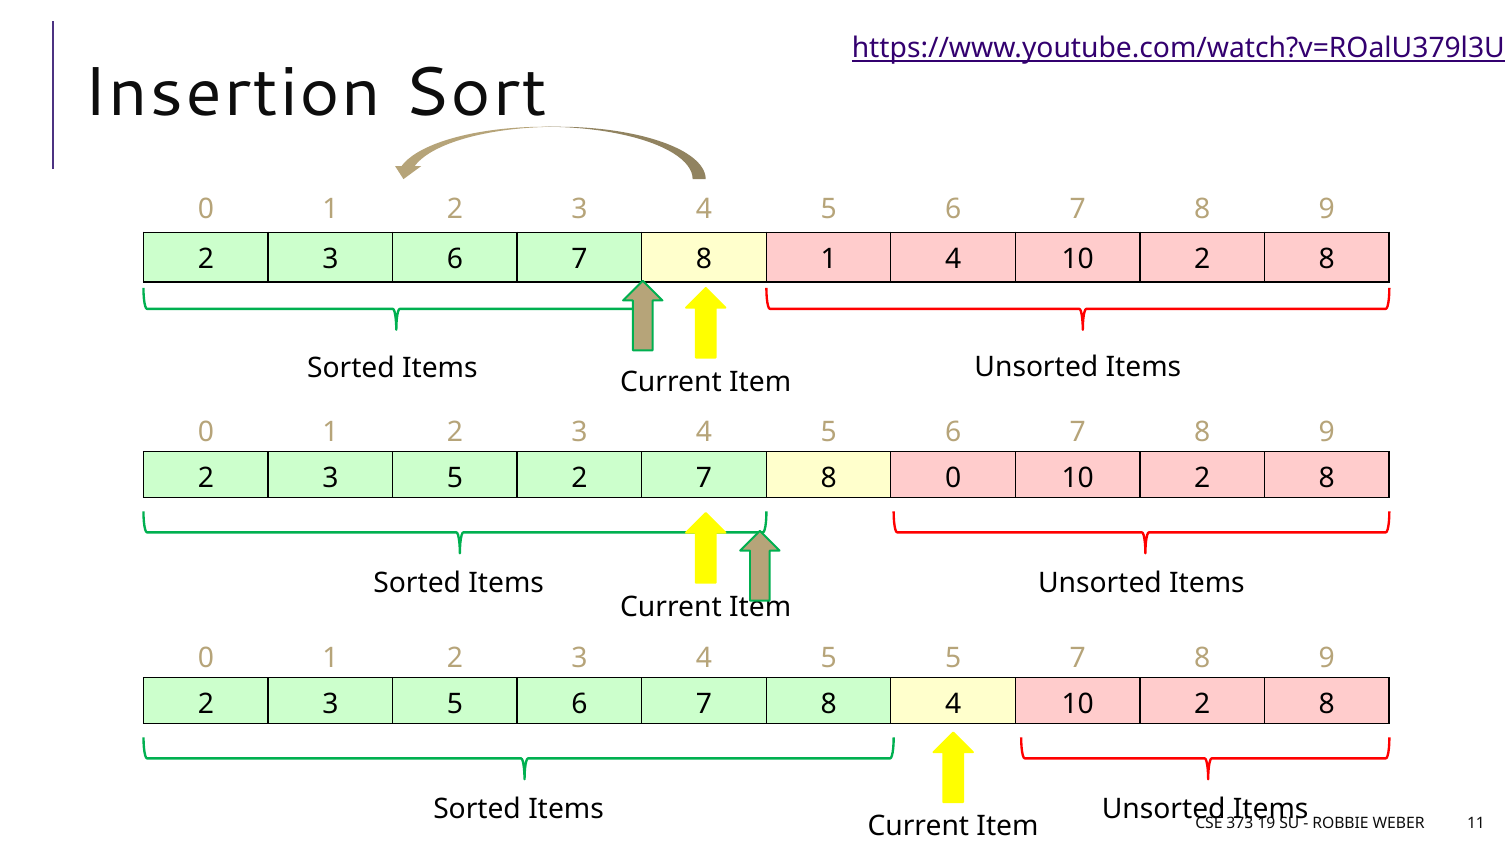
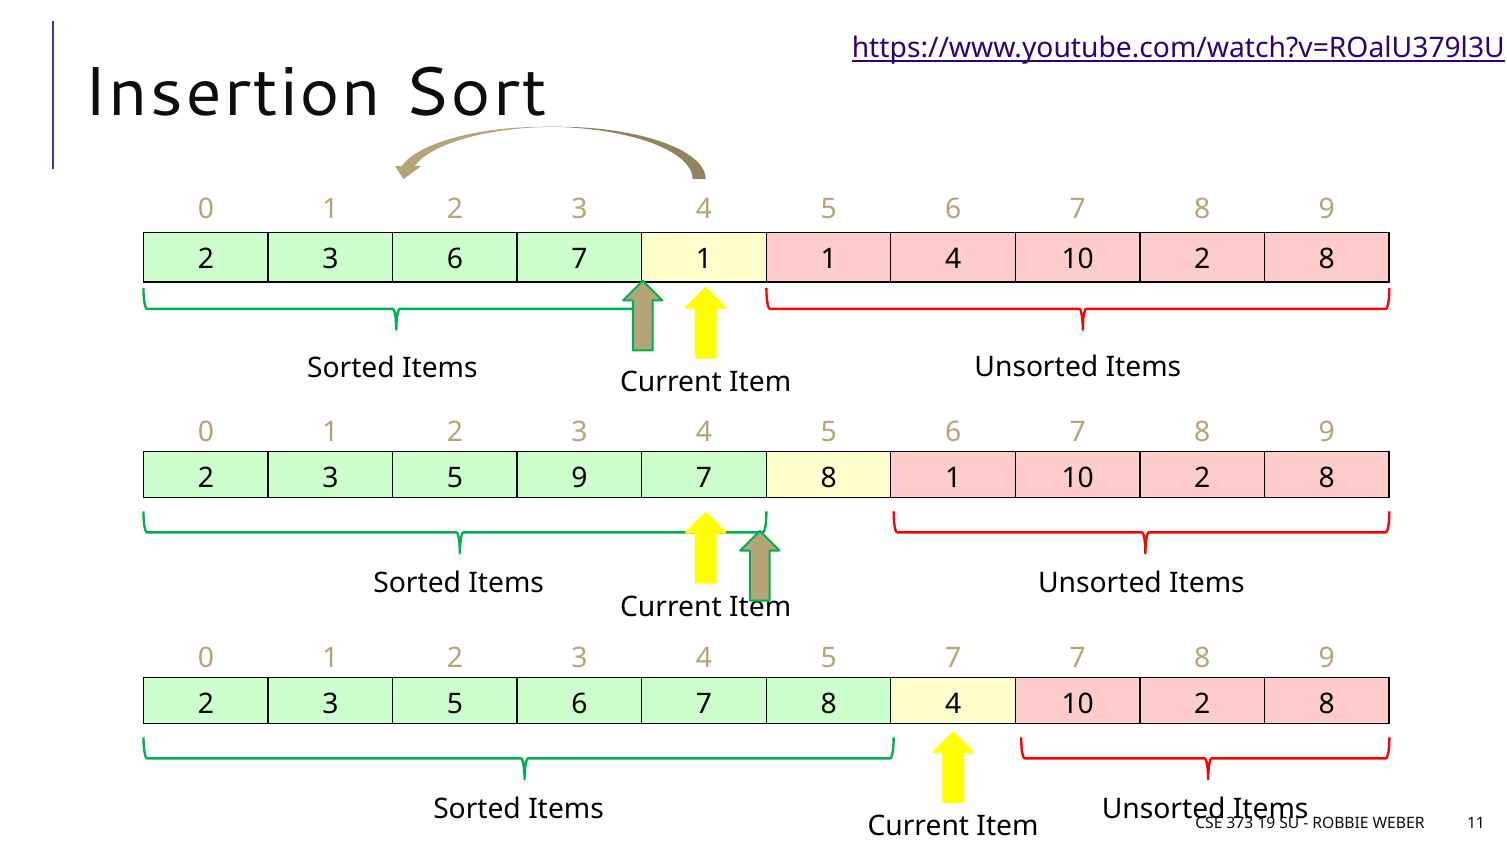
3 6 7 8: 8 -> 1 (704, 259)
5 2: 2 -> 9 (580, 478)
8 0: 0 -> 1 (953, 478)
5 5: 5 -> 7 (953, 658)
